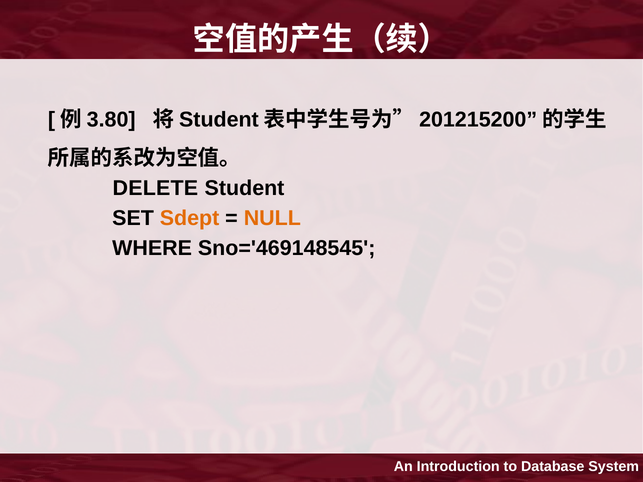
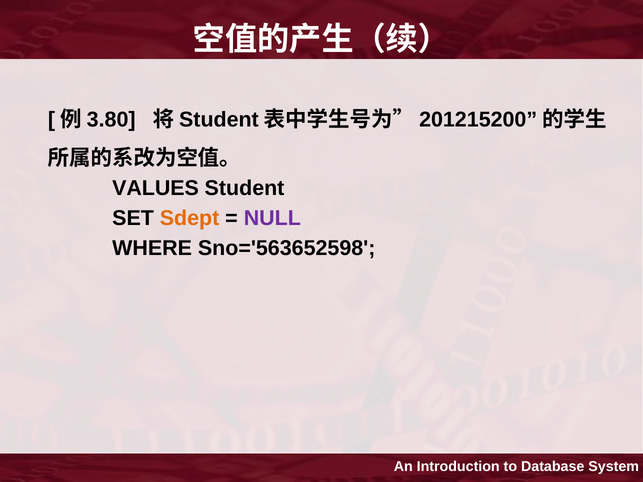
DELETE: DELETE -> VALUES (156, 188)
NULL colour: orange -> purple (272, 218)
Sno='469148545: Sno='469148545 -> Sno='563652598 (287, 248)
